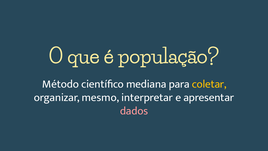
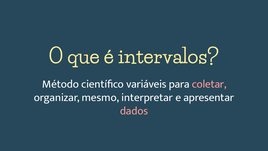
população: população -> intervalos (169, 56)
mediana: mediana -> variáveis (146, 84)
coletar colour: yellow -> pink (209, 84)
